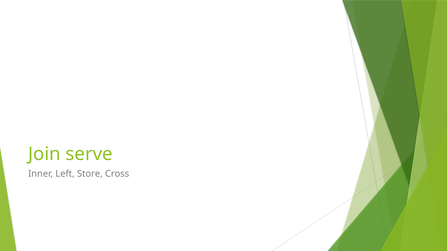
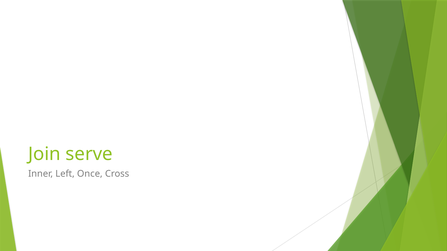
Store: Store -> Once (90, 174)
